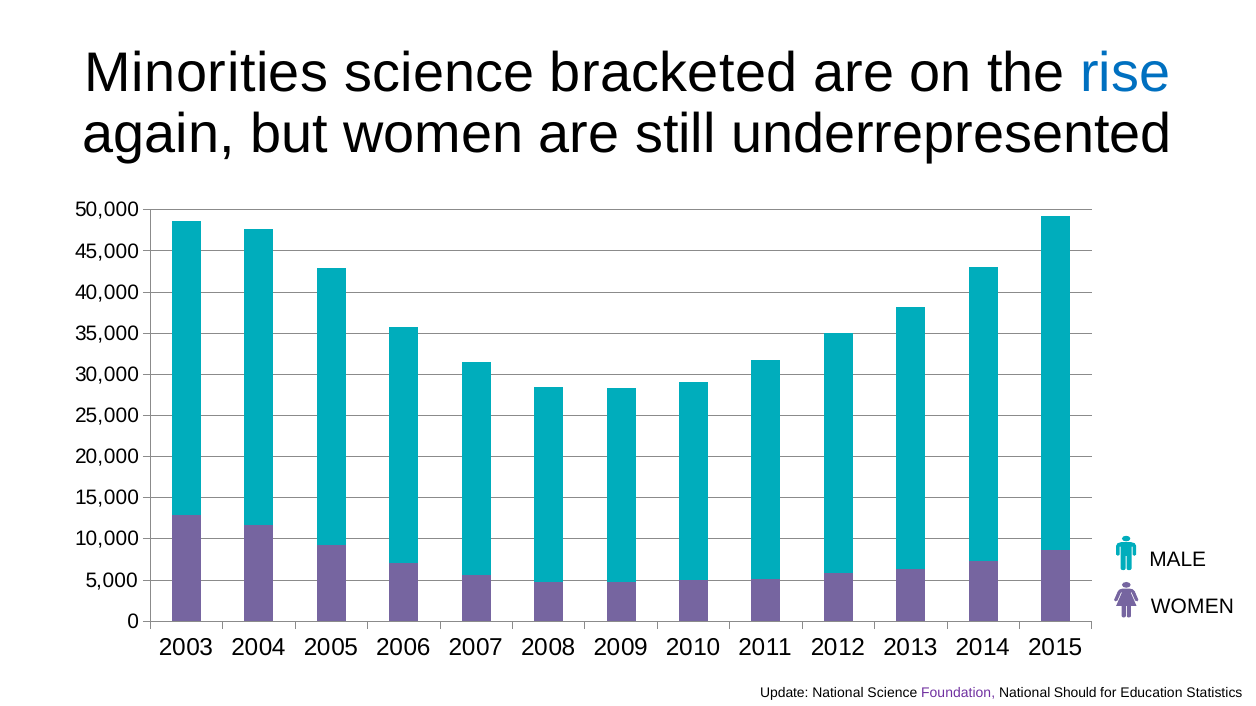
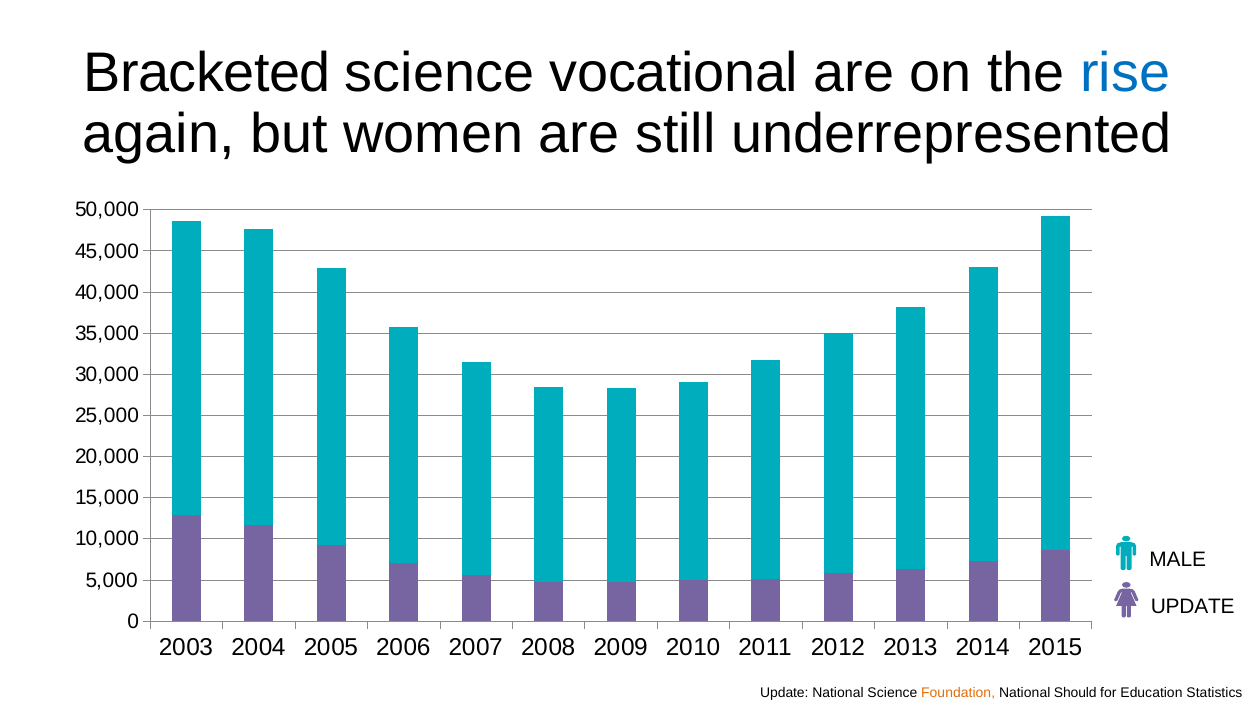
Minorities: Minorities -> Bracketed (207, 73)
bracketed: bracketed -> vocational (674, 73)
WOMEN: WOMEN -> UPDATE (1193, 607)
Foundation colour: purple -> orange (958, 694)
